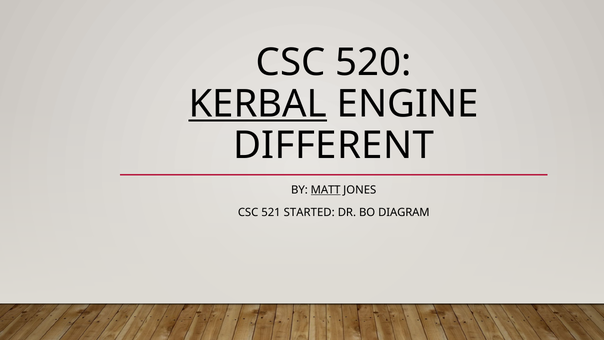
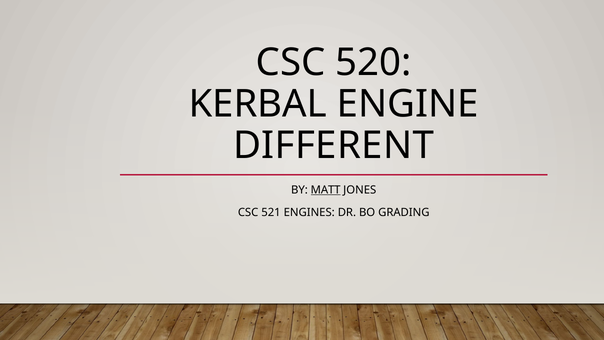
KERBAL underline: present -> none (258, 104)
STARTED: STARTED -> ENGINES (309, 212)
DIAGRAM: DIAGRAM -> GRADING (404, 212)
